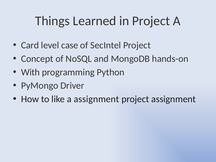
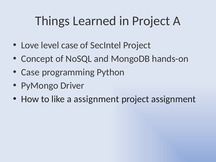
Card: Card -> Love (30, 45)
With: With -> Case (30, 72)
